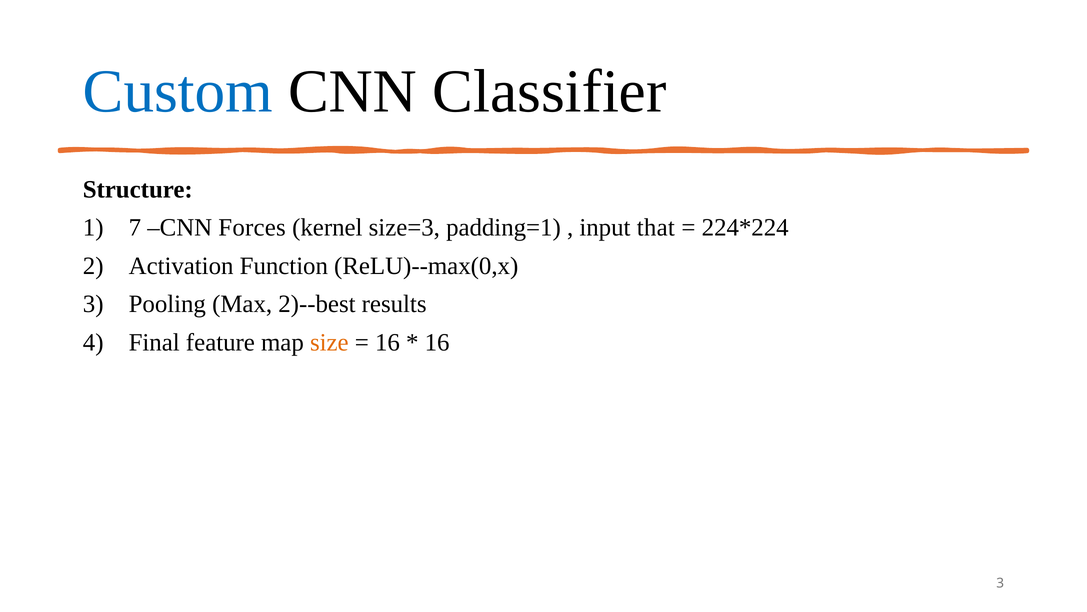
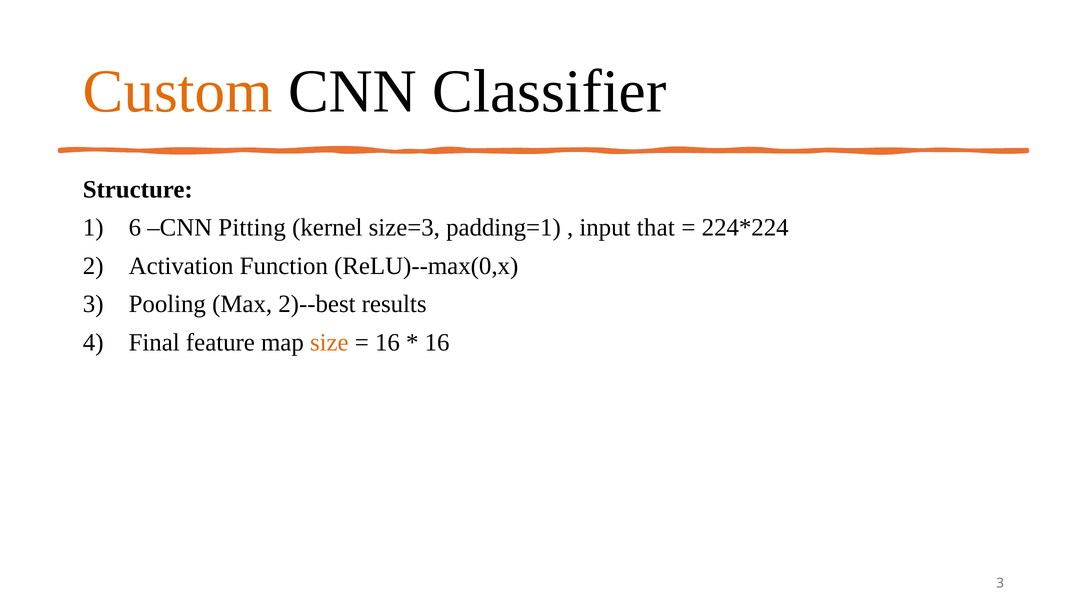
Custom colour: blue -> orange (178, 91)
7: 7 -> 6 (135, 228)
Forces: Forces -> Pitting (252, 228)
